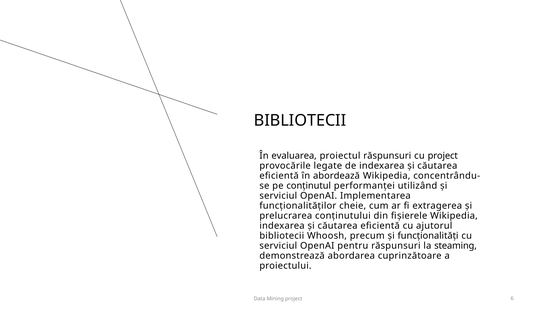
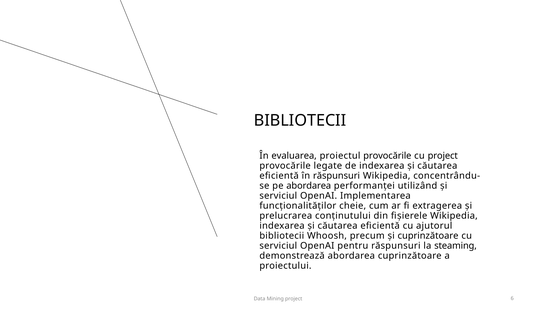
proiectul răspunsuri: răspunsuri -> provocările (387, 155)
în abordează: abordează -> răspunsuri (337, 175)
pe conținutul: conținutul -> abordarea (309, 185)
și funcționalități: funcționalități -> cuprinzătoare (428, 235)
